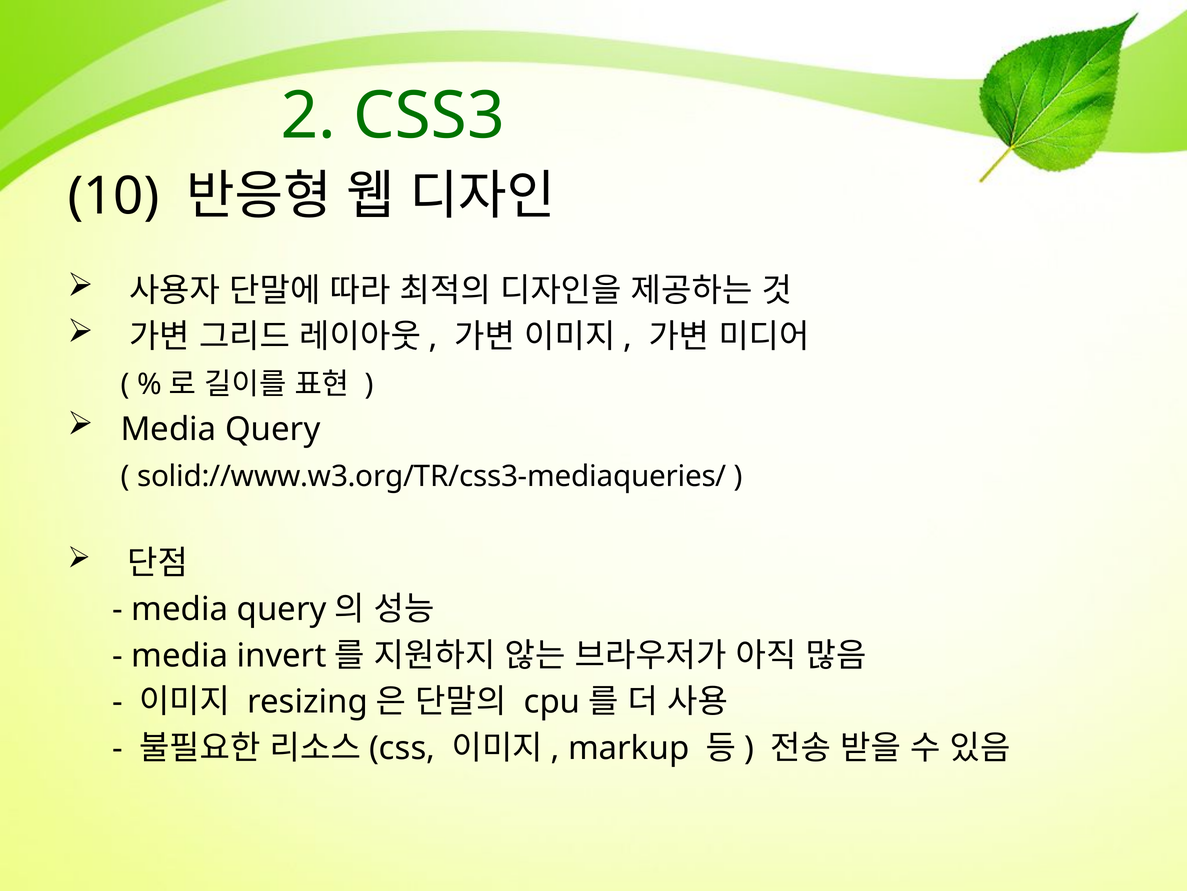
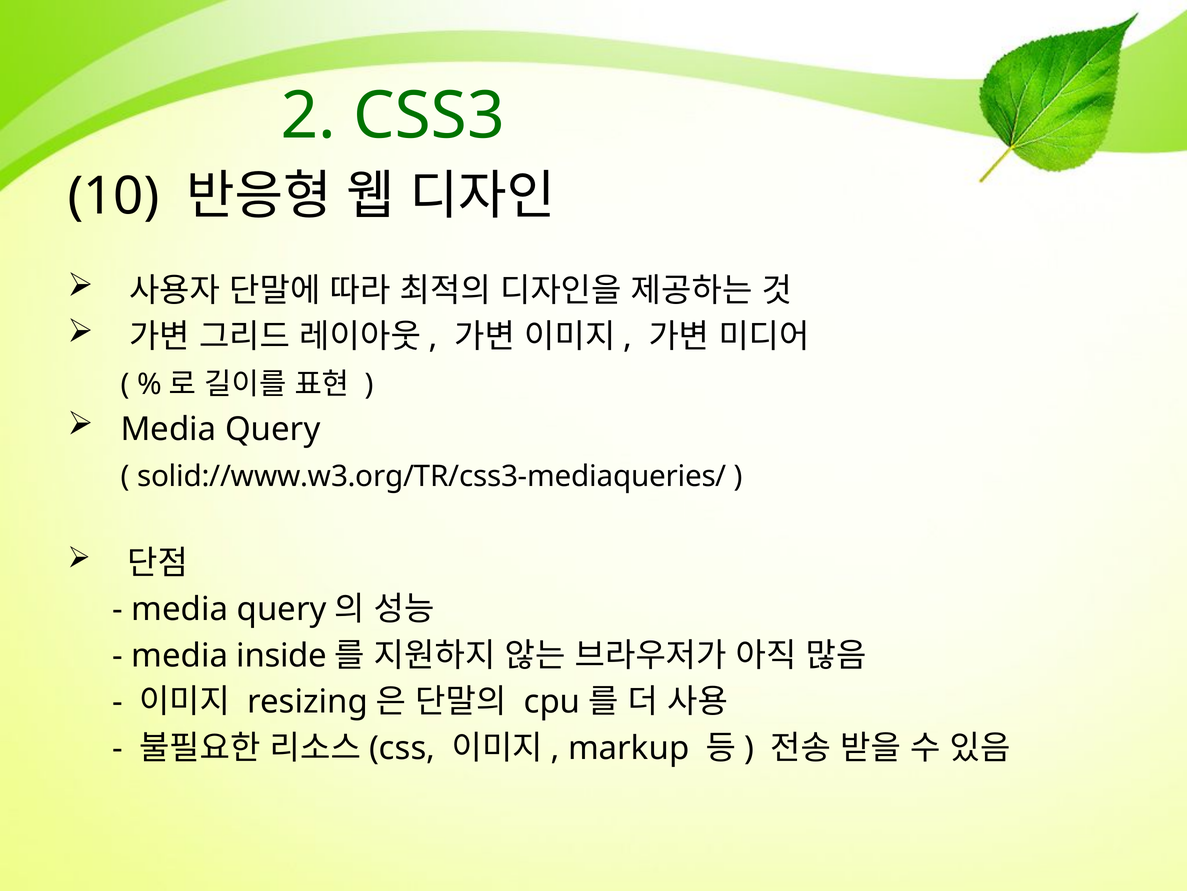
invert: invert -> inside (282, 655)
